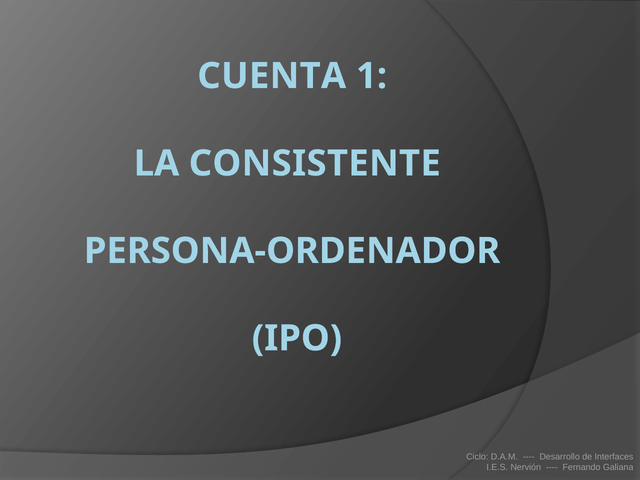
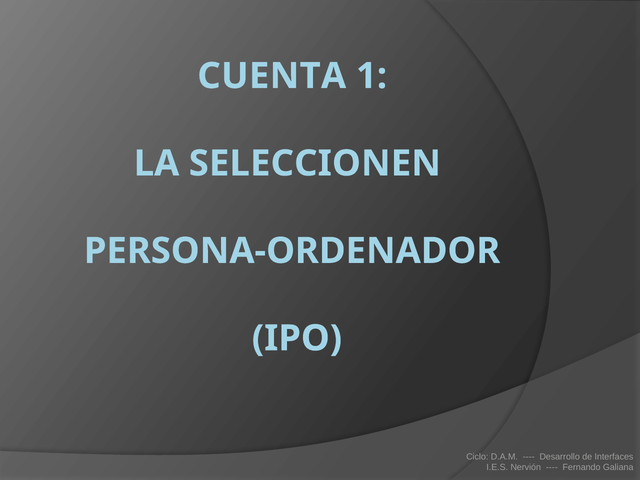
CONSISTENTE: CONSISTENTE -> SELECCIONEN (315, 163)
